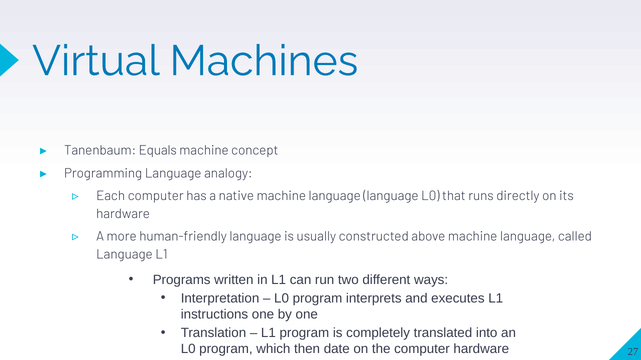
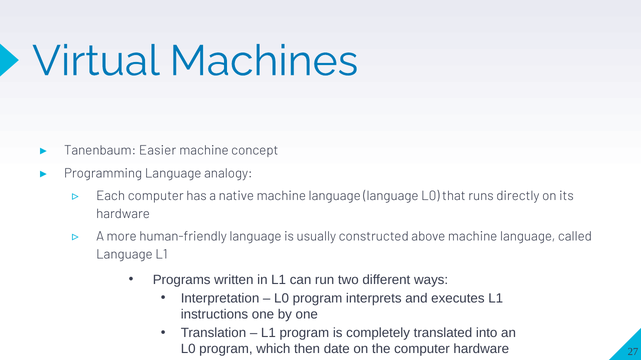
Equals: Equals -> Easier (158, 150)
